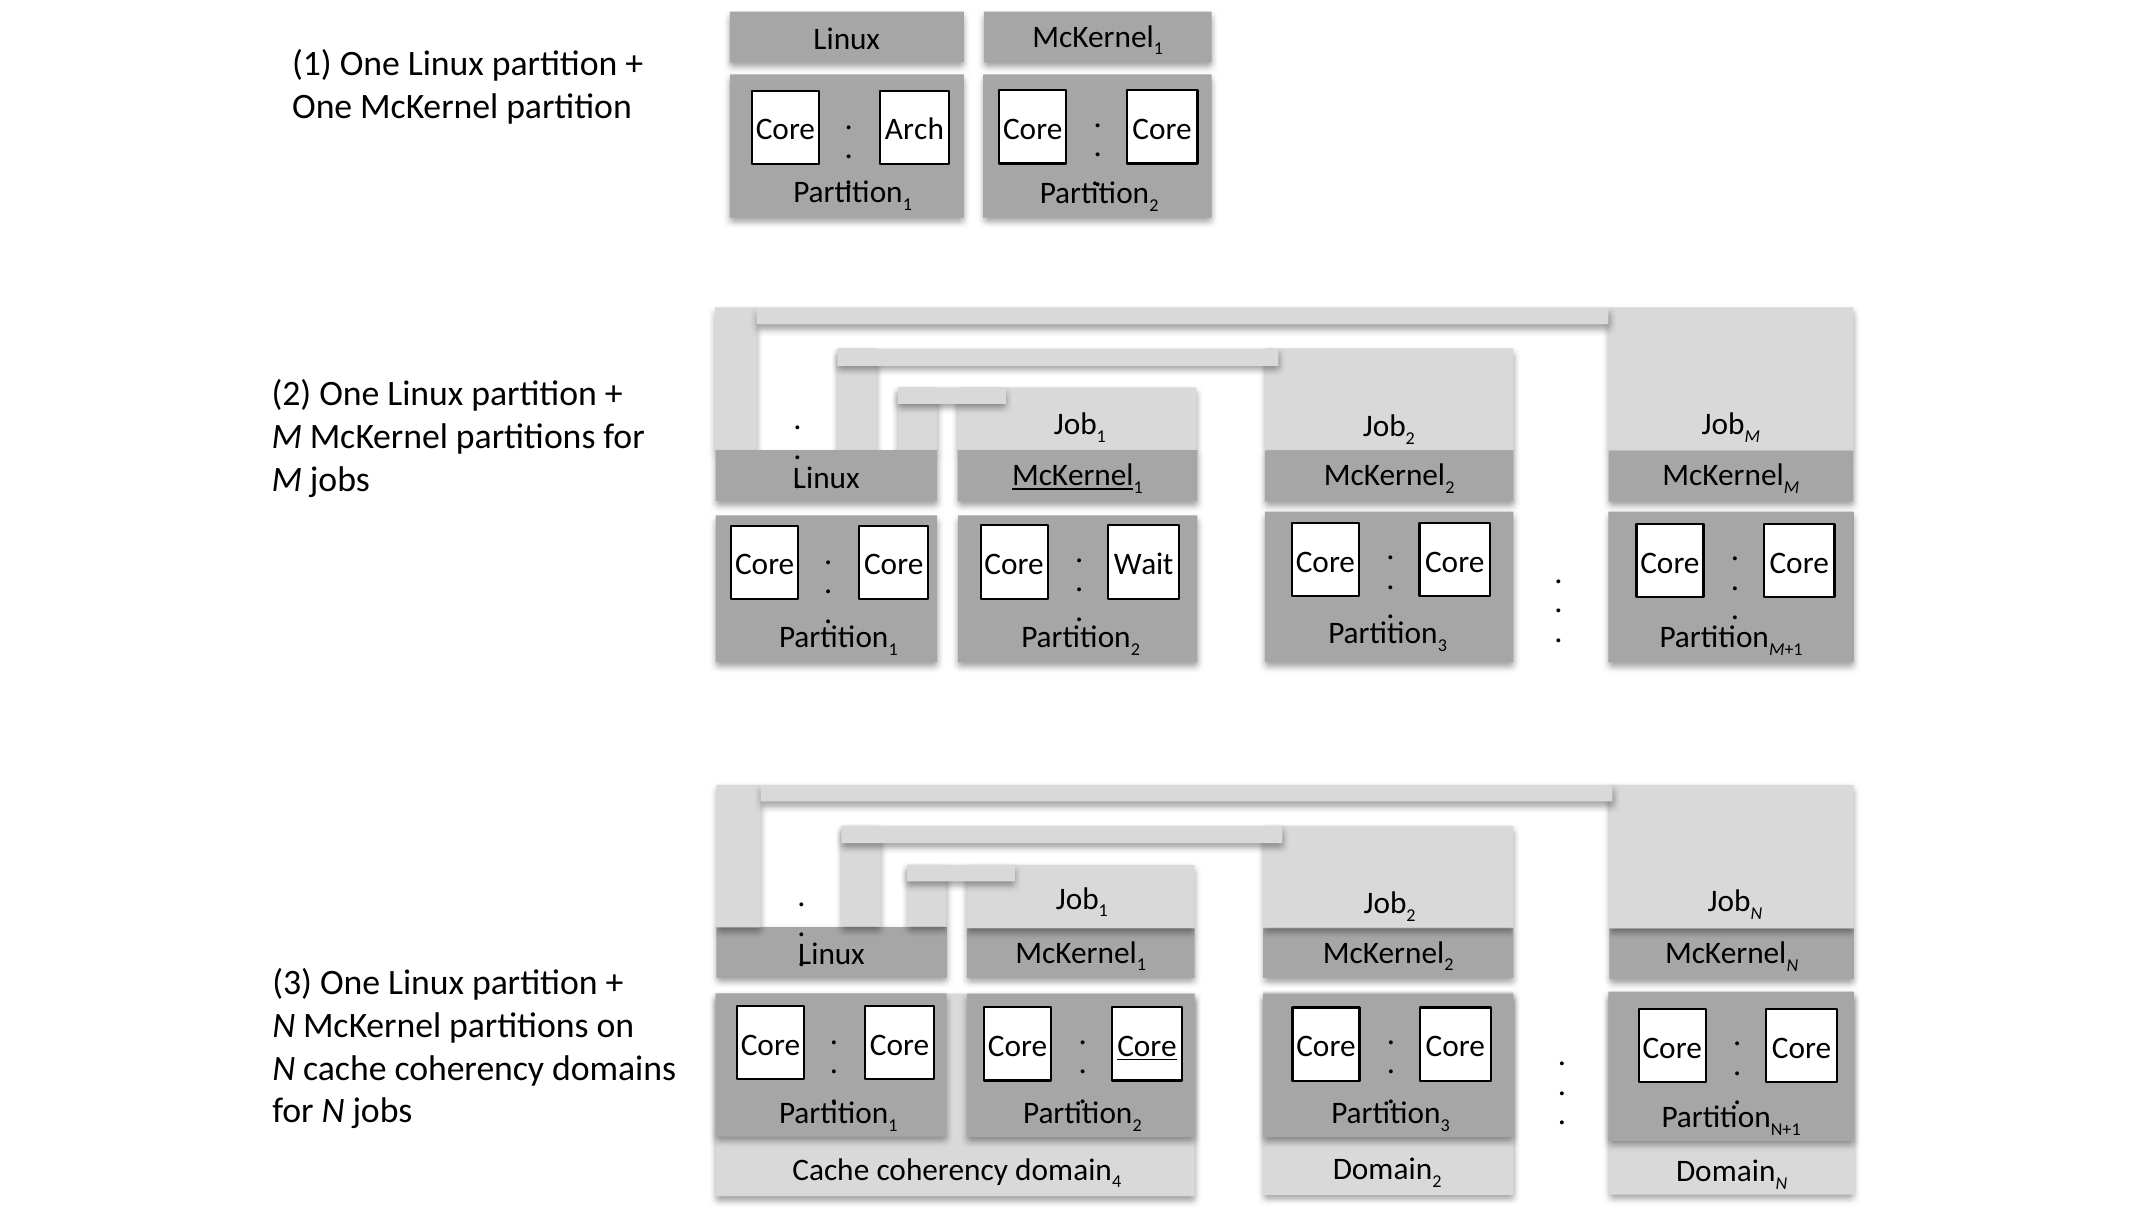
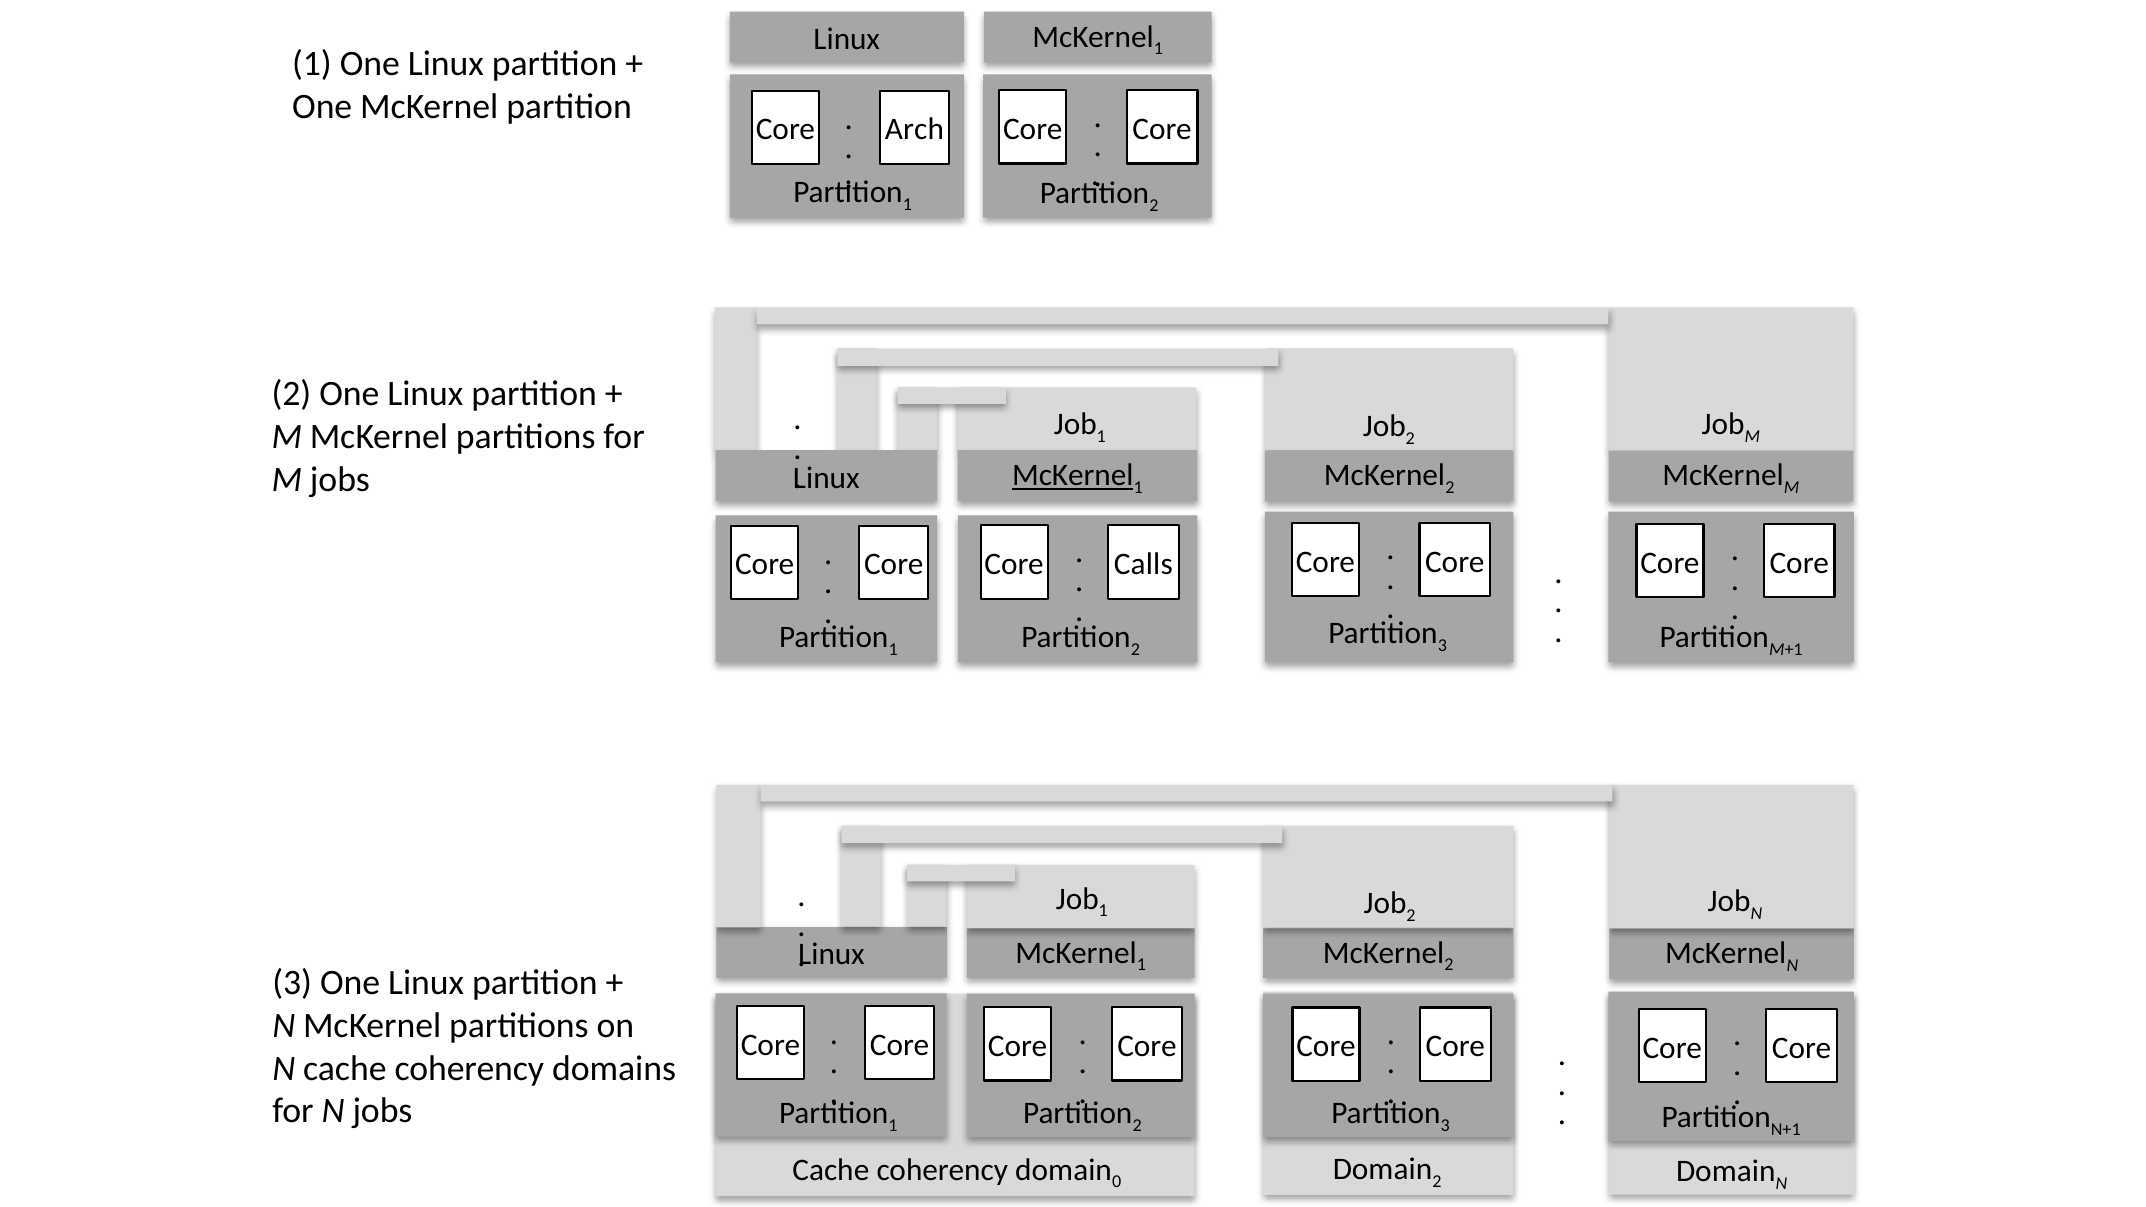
Wait: Wait -> Calls (1143, 564)
Core underline: present -> none (1147, 1046)
4: 4 -> 0 (1117, 1182)
